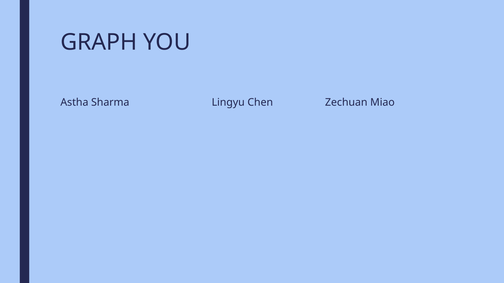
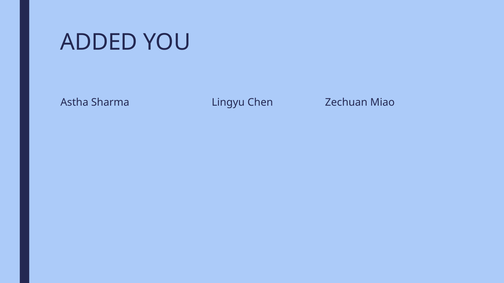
GRAPH: GRAPH -> ADDED (99, 42)
